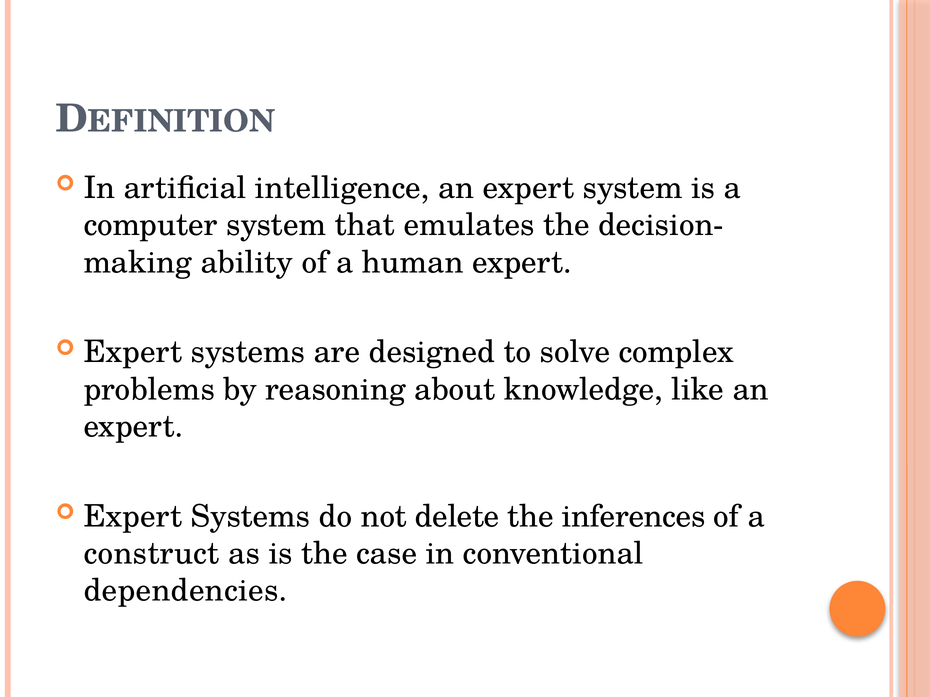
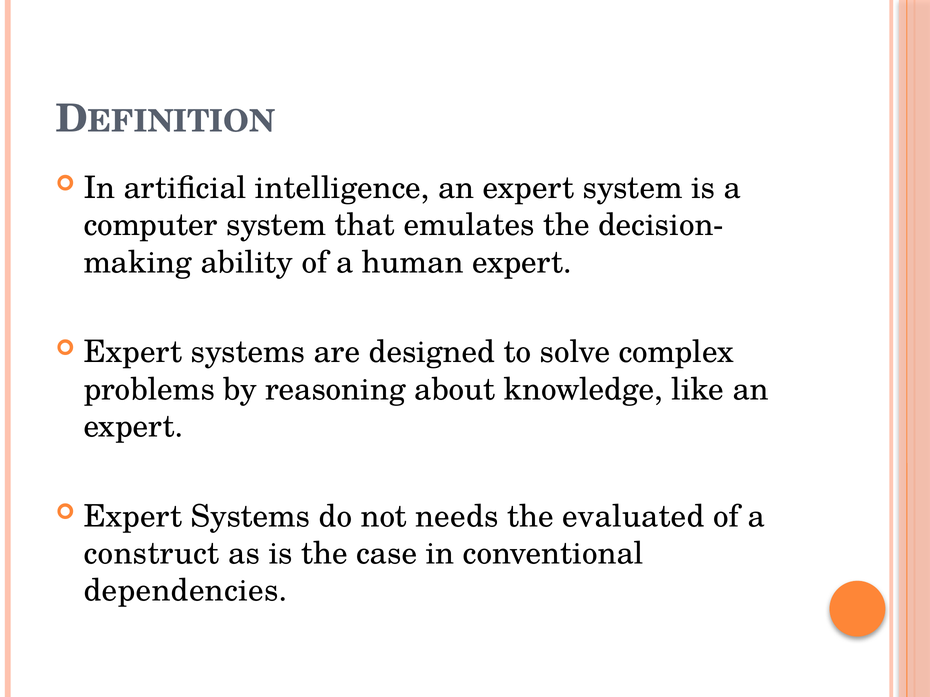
delete: delete -> needs (457, 517)
inferences: inferences -> evaluated (633, 517)
